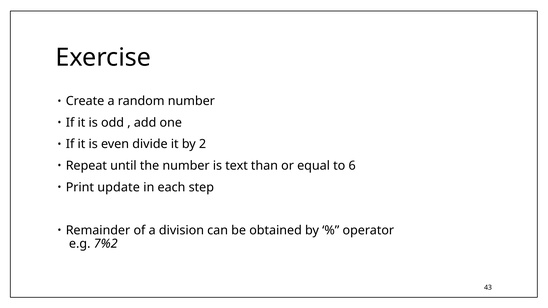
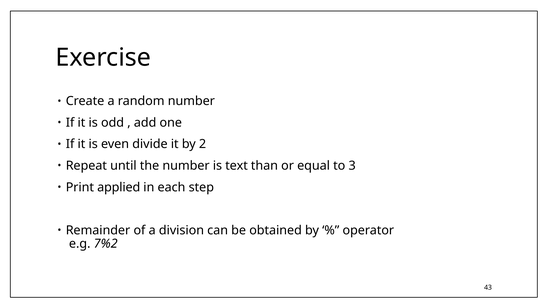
6: 6 -> 3 (352, 166)
update: update -> applied (119, 187)
